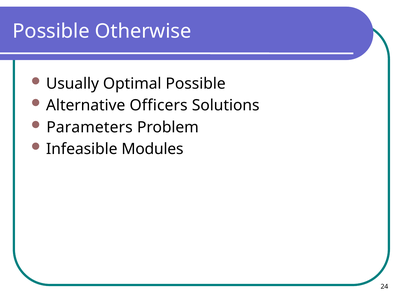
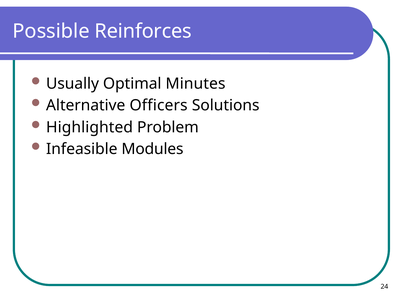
Otherwise: Otherwise -> Reinforces (143, 31)
Optimal Possible: Possible -> Minutes (196, 84)
Parameters: Parameters -> Highlighted (90, 127)
